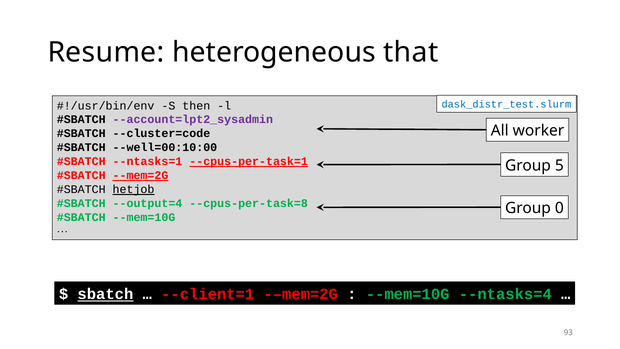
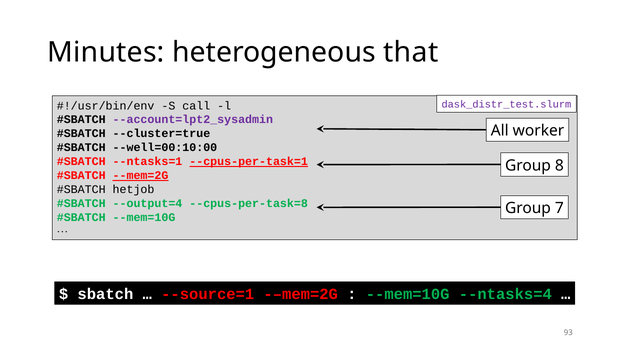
Resume: Resume -> Minutes (106, 52)
dask_distr_test.slurm colour: blue -> purple (506, 104)
then: then -> call (196, 106)
--cluster=code: --cluster=code -> --cluster=true (161, 134)
5: 5 -> 8 (559, 165)
hetjob underline: present -> none (134, 189)
0: 0 -> 7 (559, 208)
sbatch underline: present -> none (105, 294)
--client=1: --client=1 -> --source=1 (208, 294)
